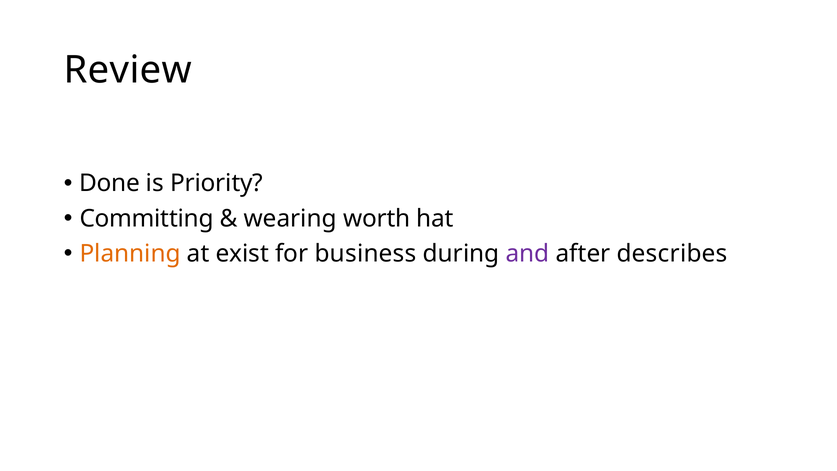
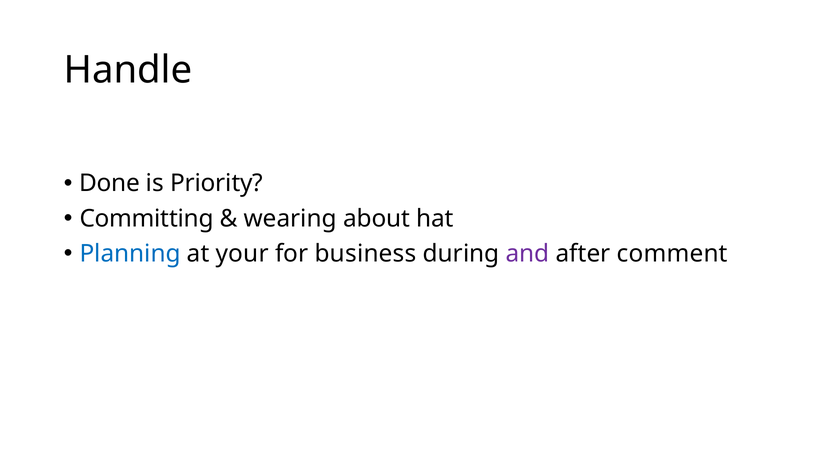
Review: Review -> Handle (128, 70)
worth: worth -> about (377, 218)
Planning colour: orange -> blue (130, 253)
exist: exist -> your (242, 253)
describes: describes -> comment (672, 253)
